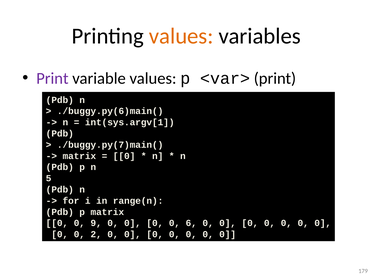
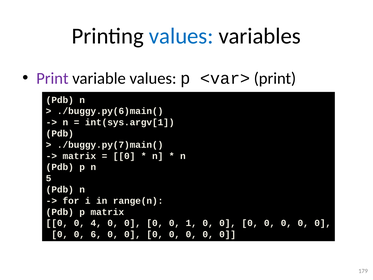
values colour: orange -> blue (181, 36)
9: 9 -> 4 (96, 223)
6: 6 -> 1 (191, 223)
2: 2 -> 6 (96, 234)
